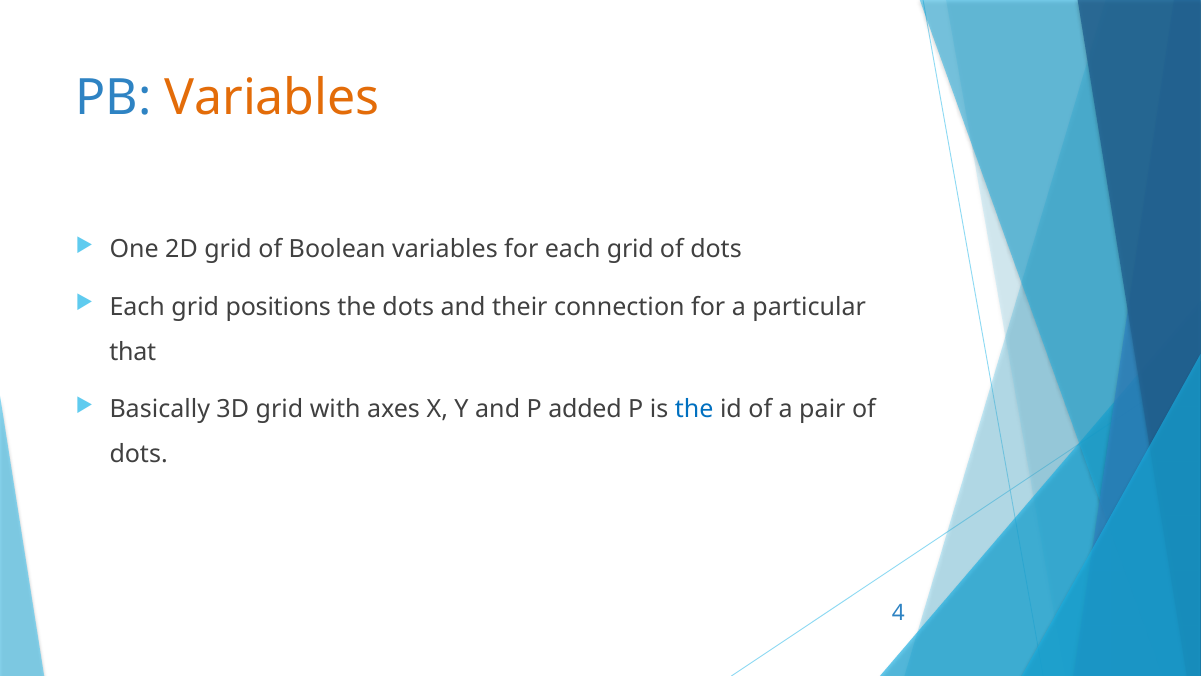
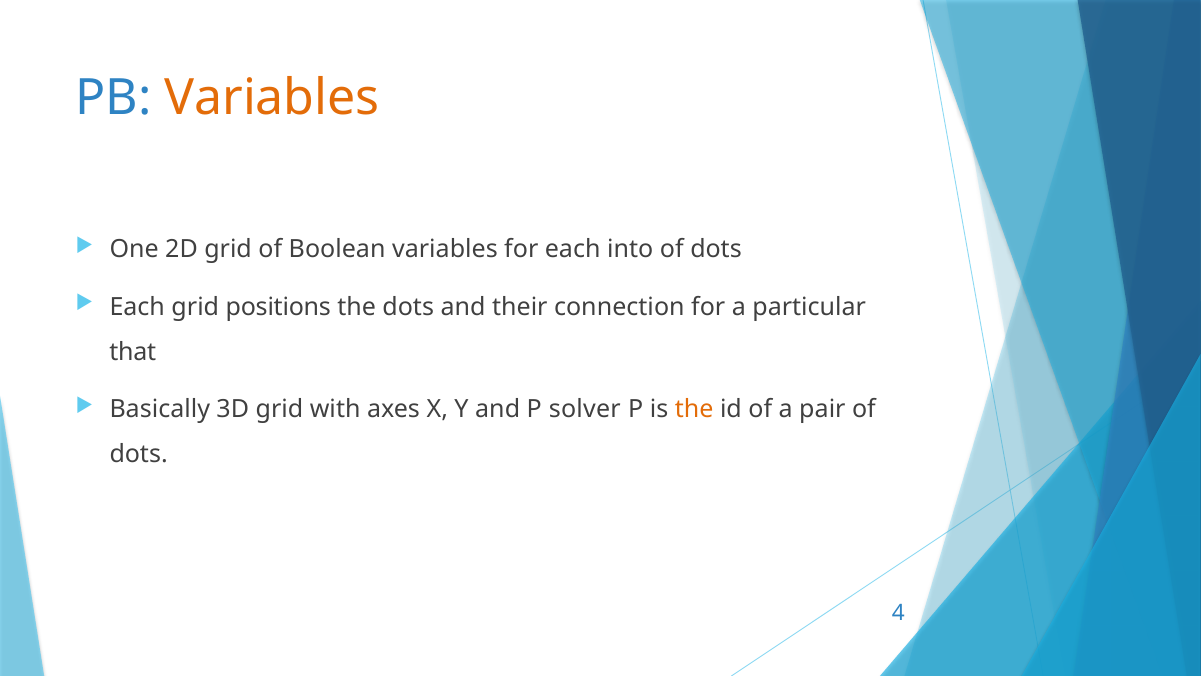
for each grid: grid -> into (630, 249)
added: added -> solver (585, 409)
the colour: blue -> orange (694, 409)
